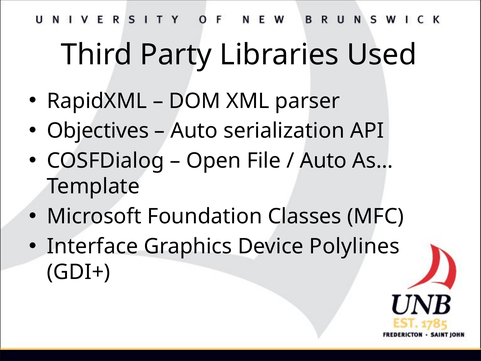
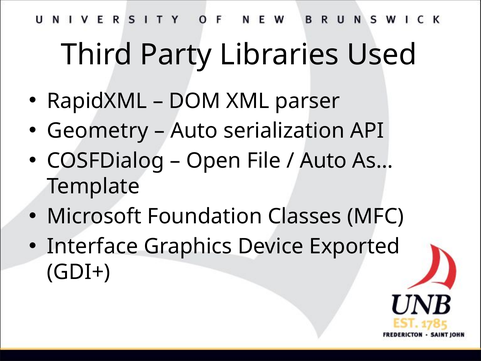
Objectives: Objectives -> Geometry (98, 131)
Polylines: Polylines -> Exported (355, 246)
